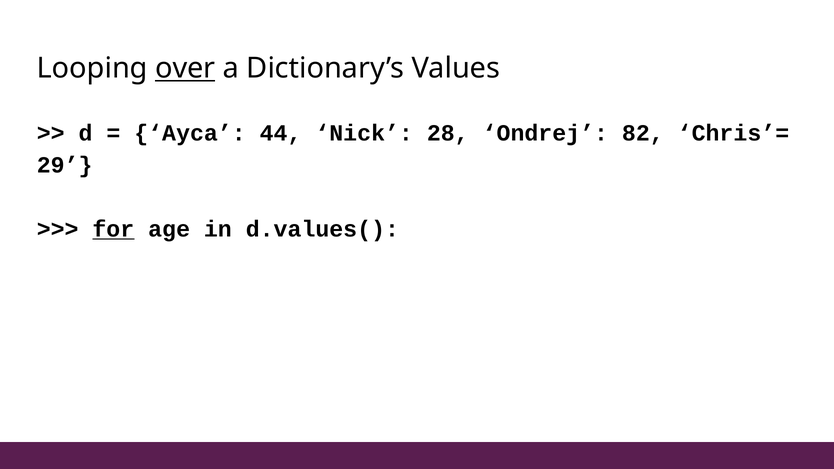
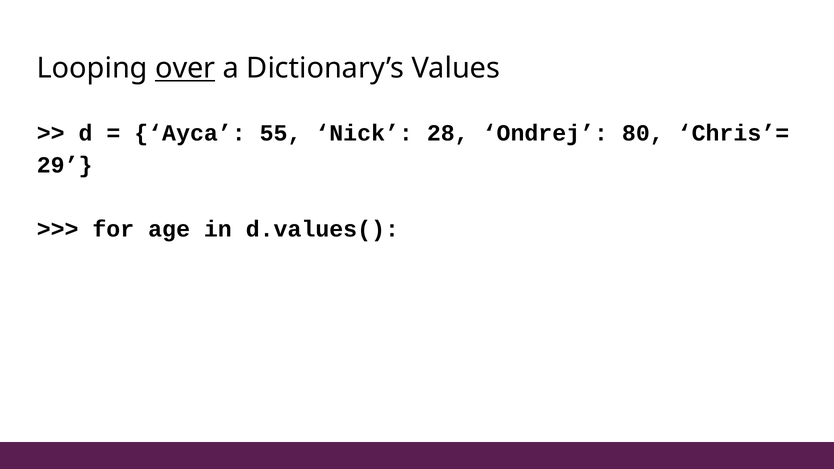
44: 44 -> 55 (281, 133)
82: 82 -> 80 (643, 133)
for underline: present -> none (113, 229)
